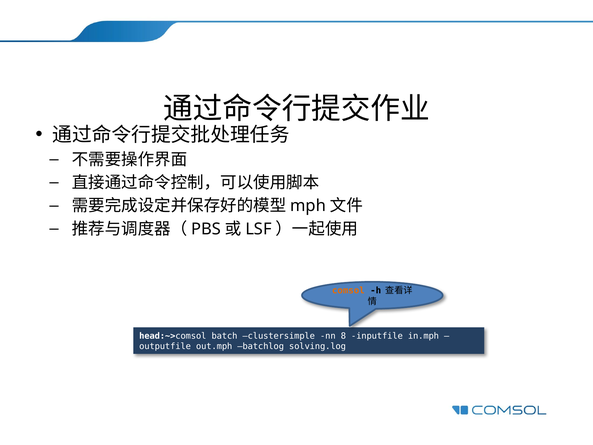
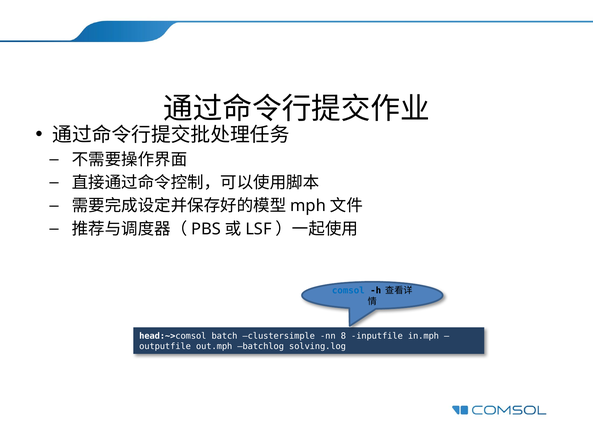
comsol colour: orange -> blue (348, 290)
